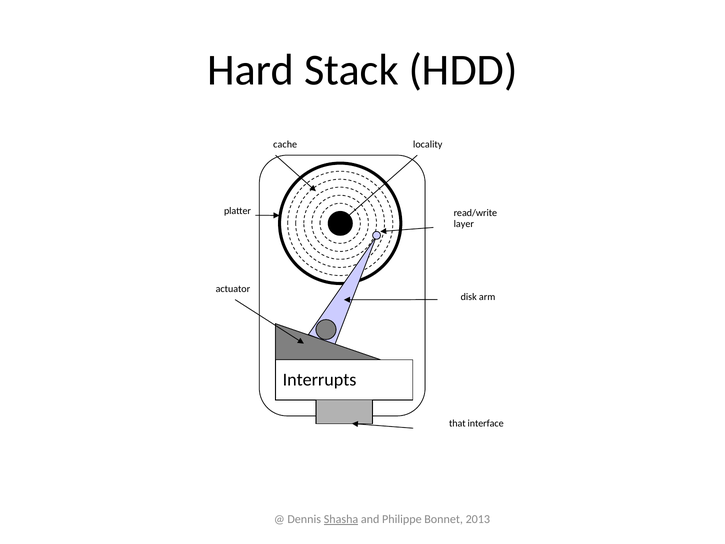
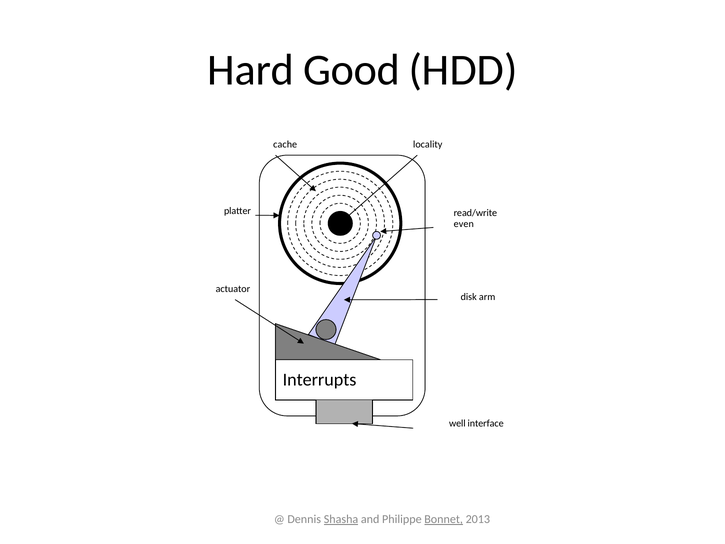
Stack: Stack -> Good (352, 70)
layer: layer -> even (464, 224)
that: that -> well (457, 423)
Bonnet underline: none -> present (444, 519)
